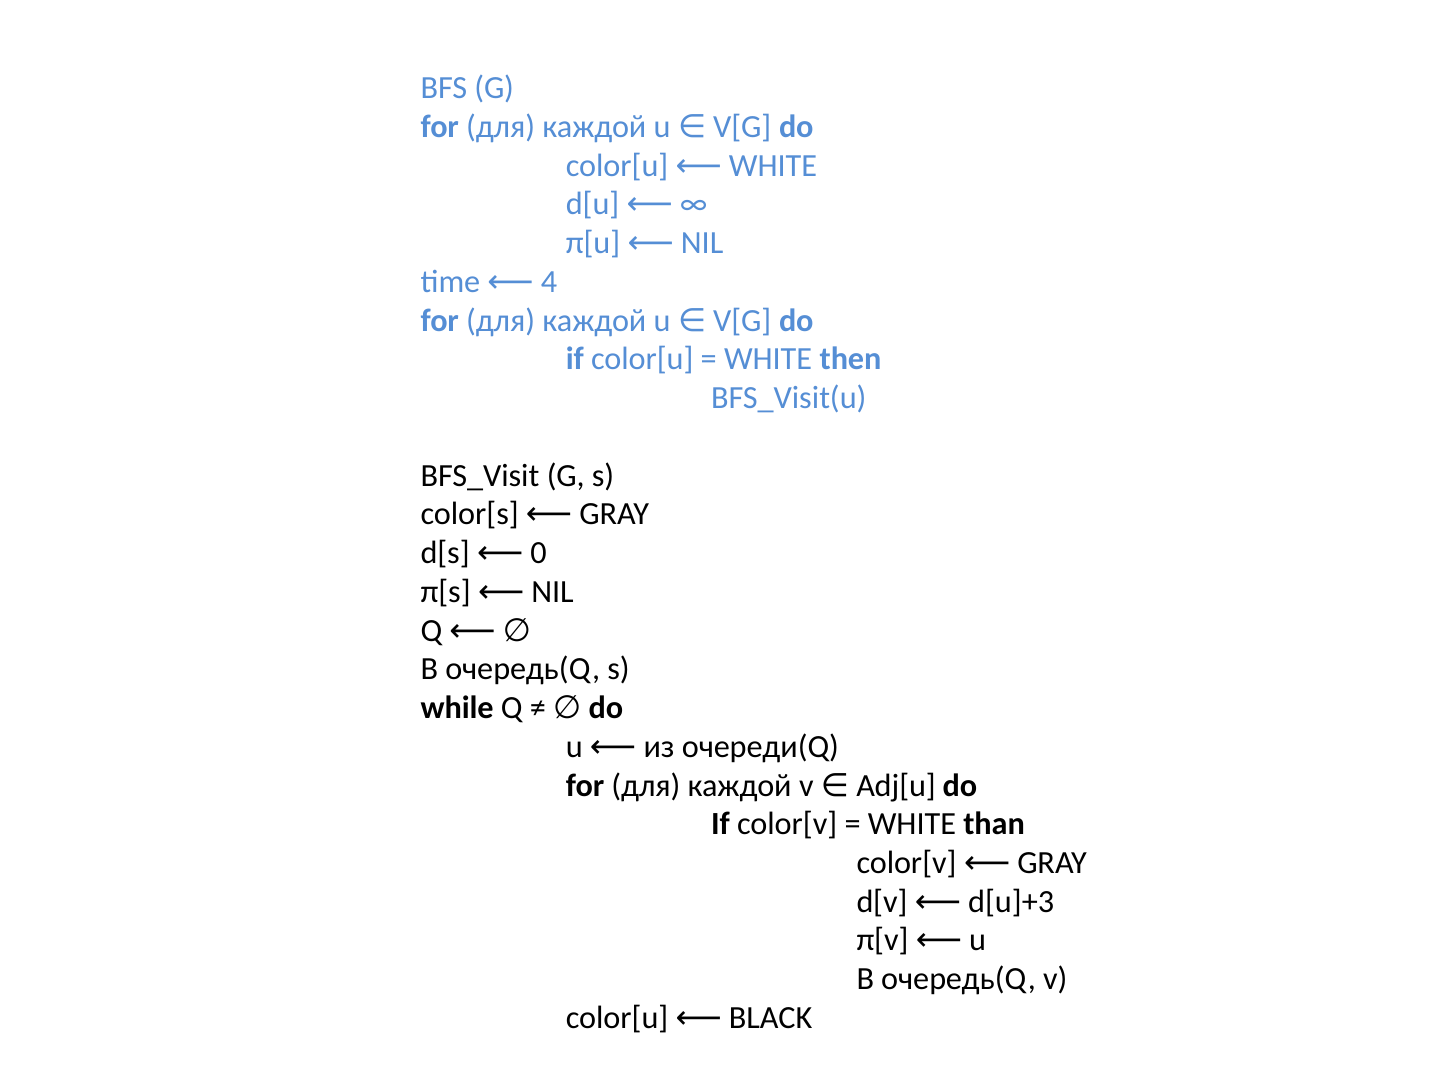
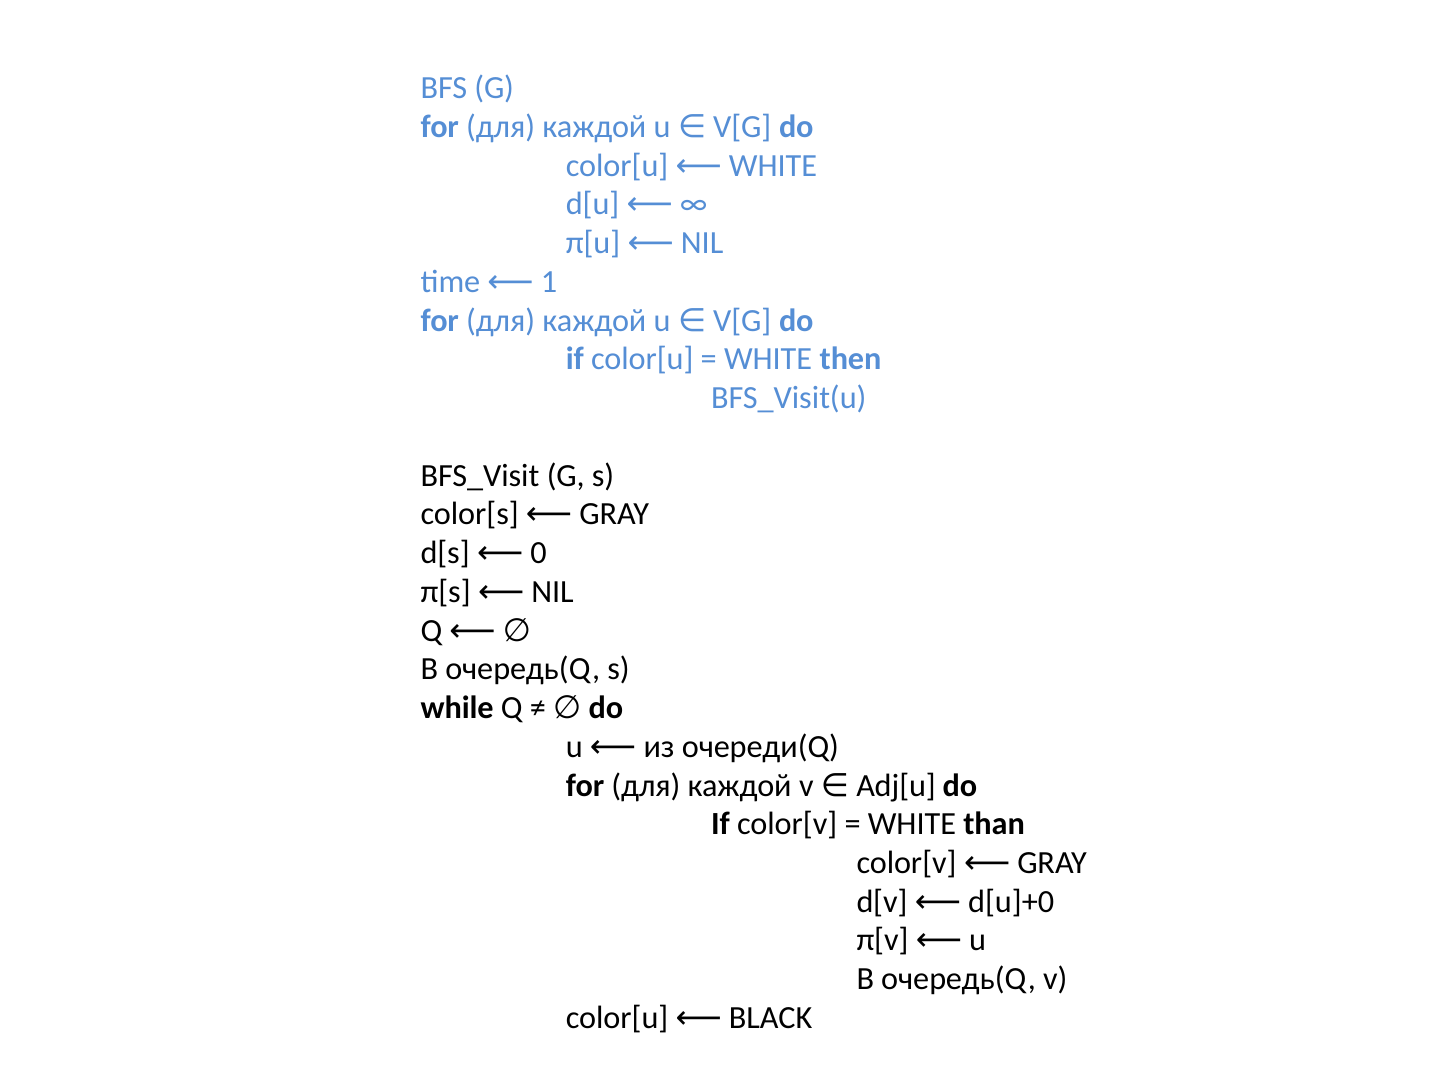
4: 4 -> 1 (549, 282)
d[u]+3: d[u]+3 -> d[u]+0 (1011, 901)
